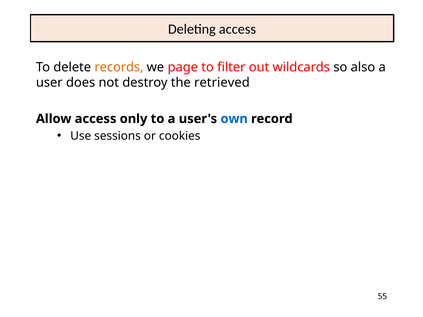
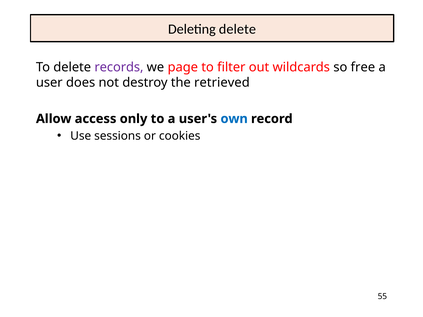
Deleting access: access -> delete (237, 29)
records colour: orange -> purple (119, 67)
also: also -> free (363, 67)
